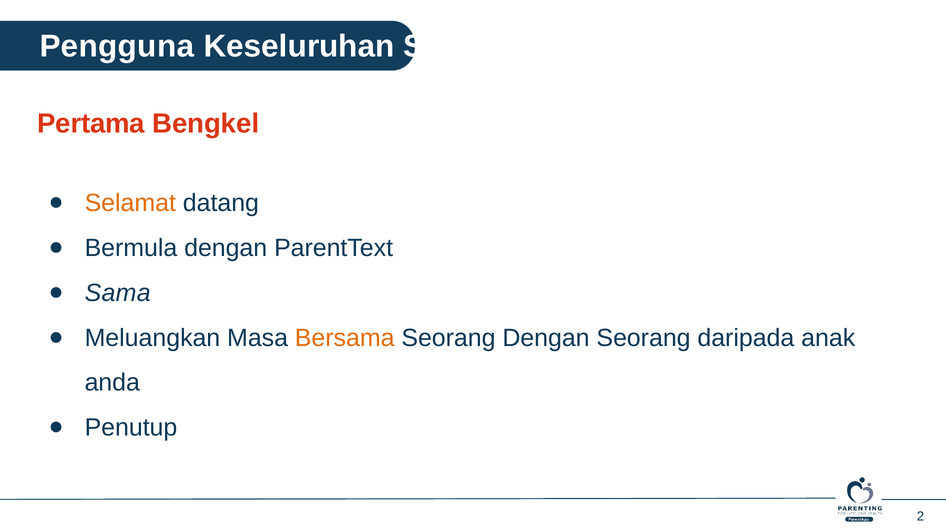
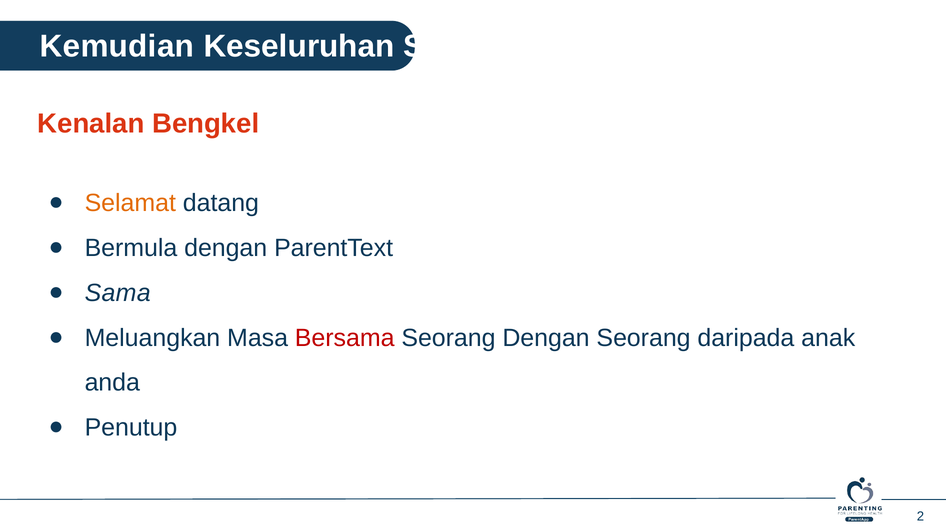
Pengguna: Pengguna -> Kemudian (117, 46)
Pertama: Pertama -> Kenalan (91, 124)
Bersama colour: orange -> red (345, 338)
